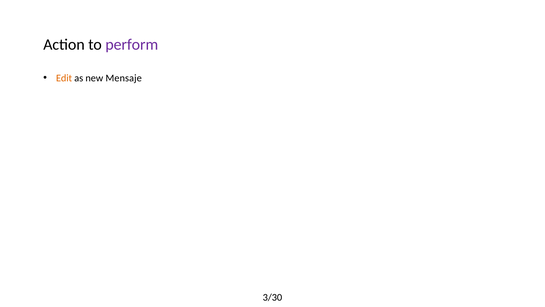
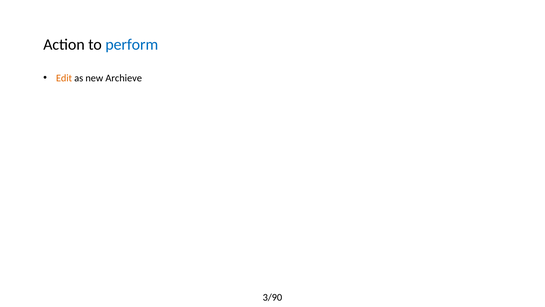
perform colour: purple -> blue (132, 45)
Mensaje: Mensaje -> Archieve (124, 78)
3/30: 3/30 -> 3/90 (272, 297)
